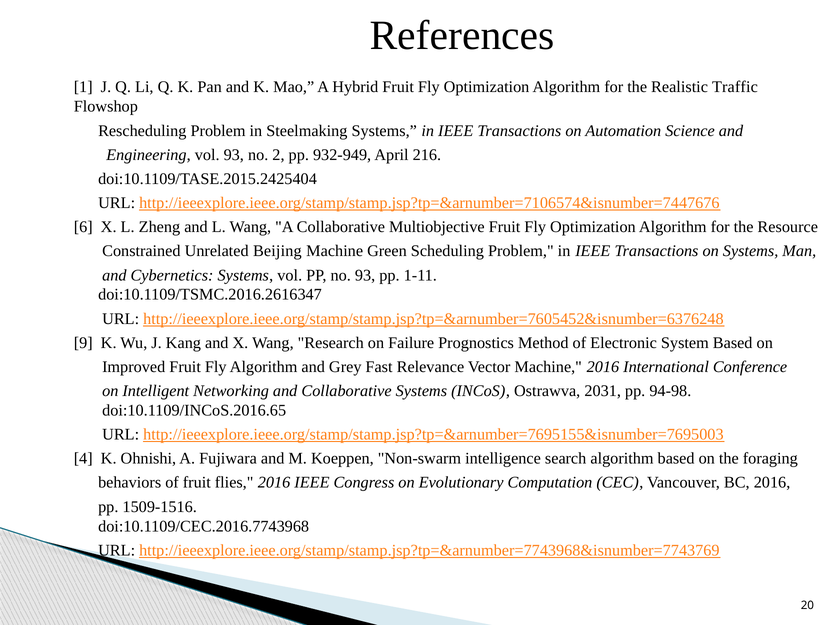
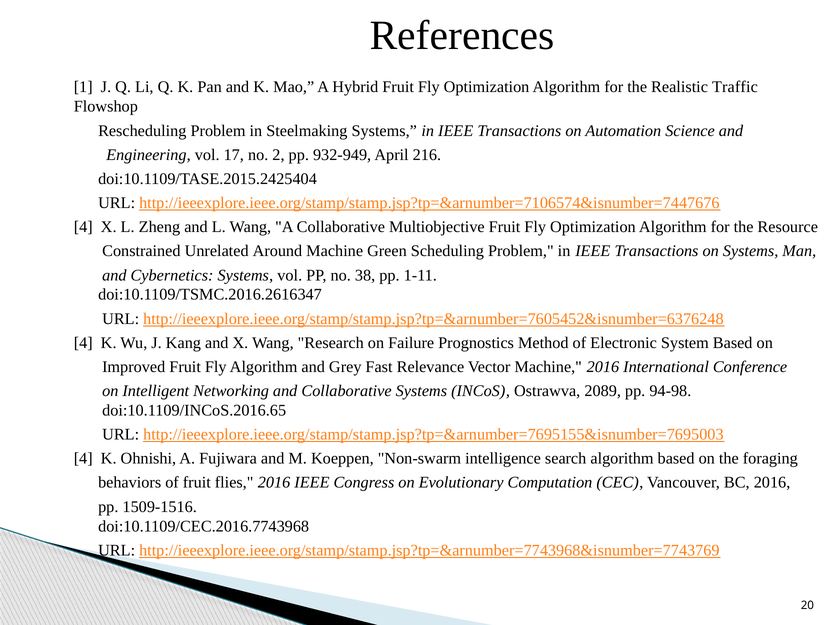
vol 93: 93 -> 17 (234, 155)
6: 6 -> 4 (83, 227)
Beijing: Beijing -> Around (277, 251)
no 93: 93 -> 38 (365, 275)
9: 9 -> 4 (83, 343)
2031: 2031 -> 2089 (603, 391)
